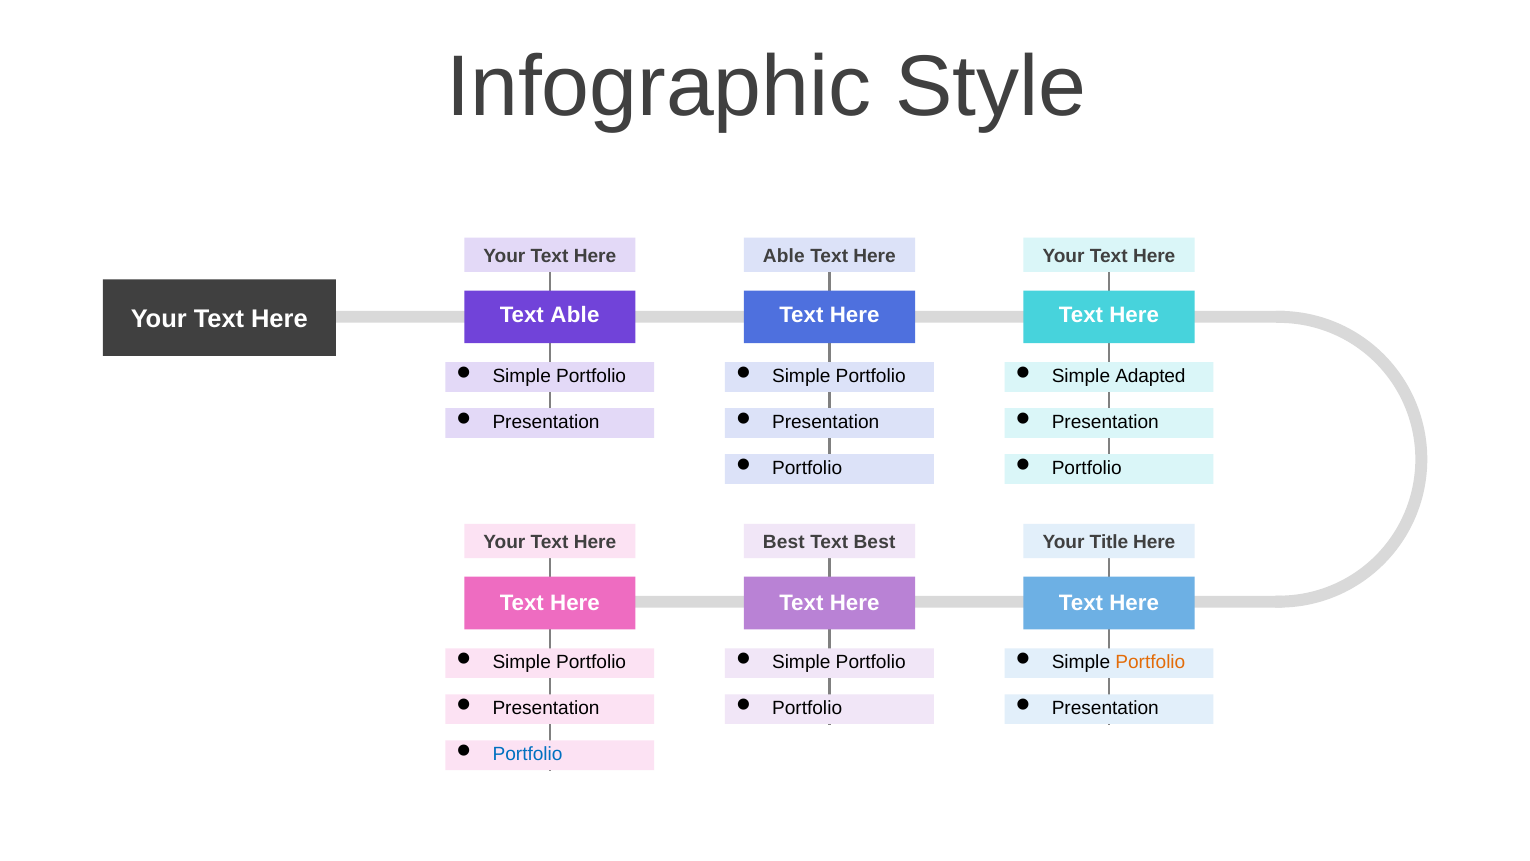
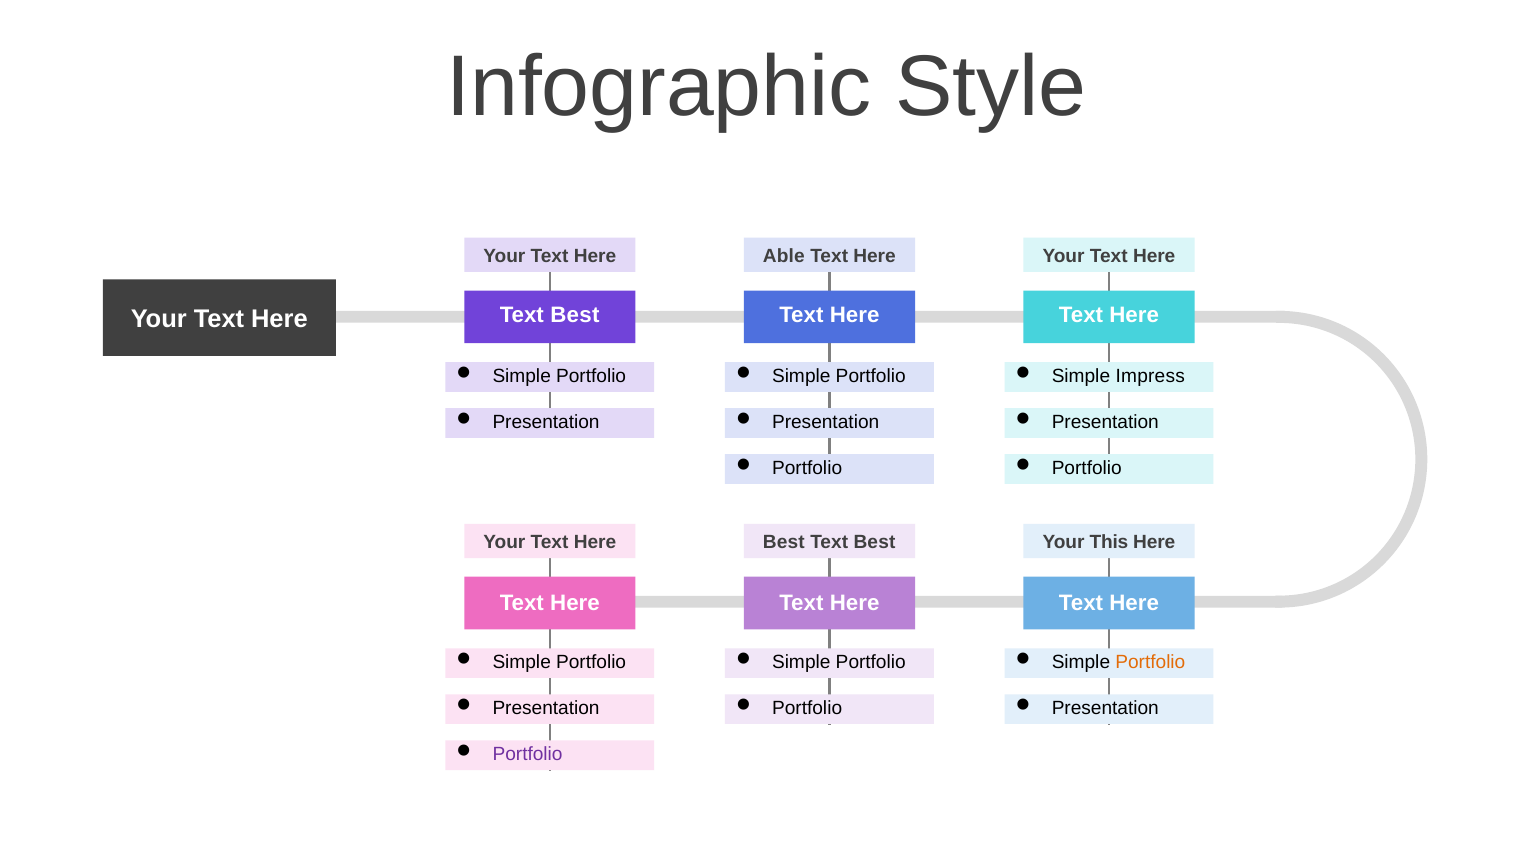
Able: Able -> Best (575, 315)
Adapted: Adapted -> Impress (1150, 376)
Title: Title -> This (1109, 542)
Portfolio colour: blue -> purple (528, 754)
